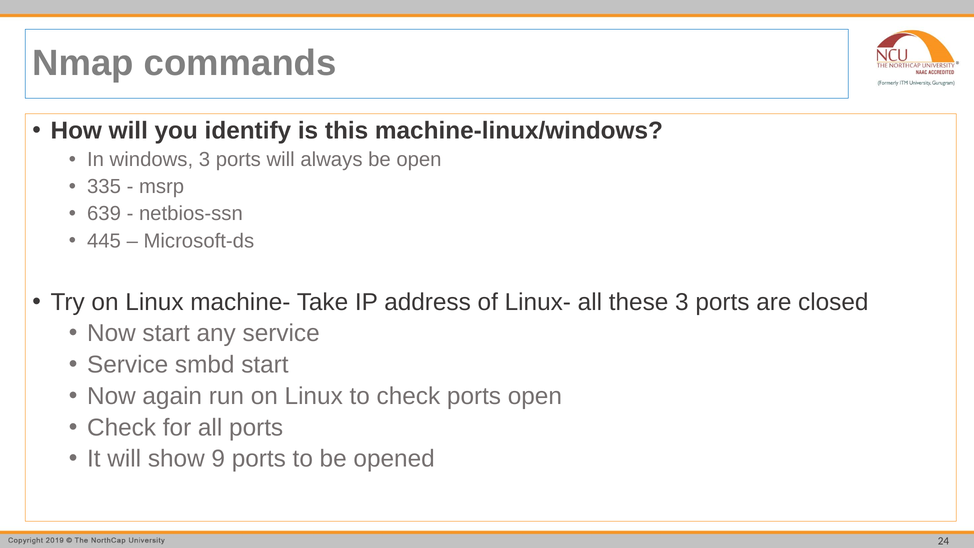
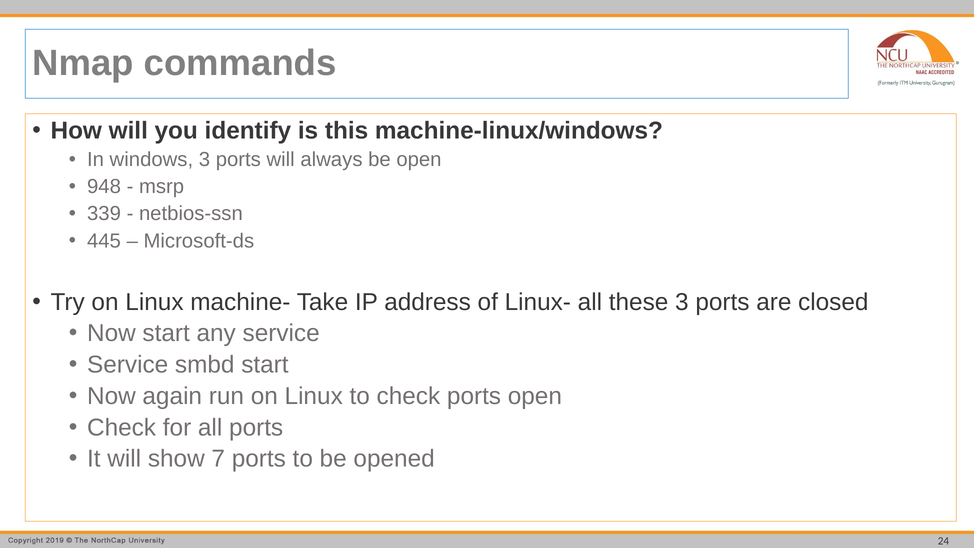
335: 335 -> 948 (104, 187)
639: 639 -> 339 (104, 214)
9: 9 -> 7 (218, 459)
